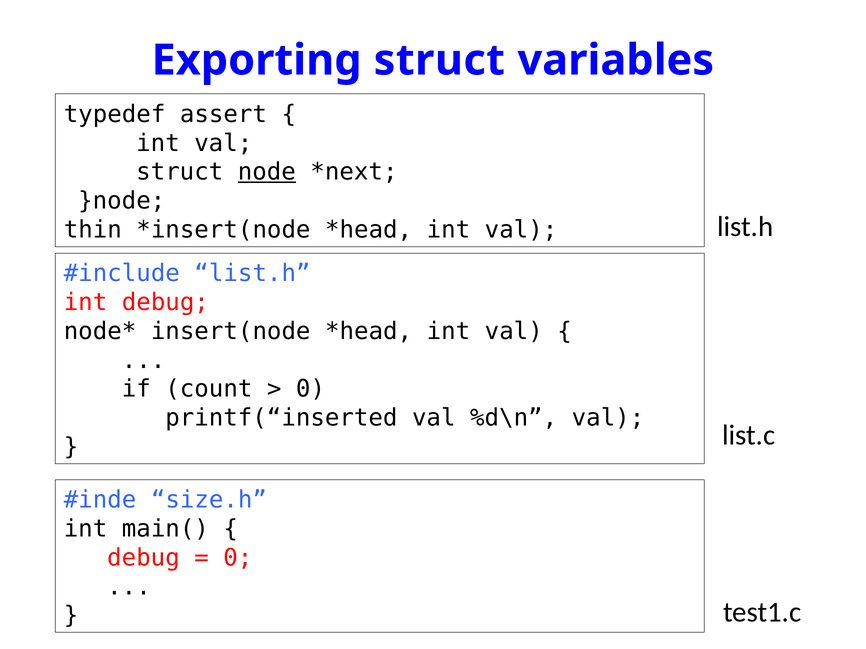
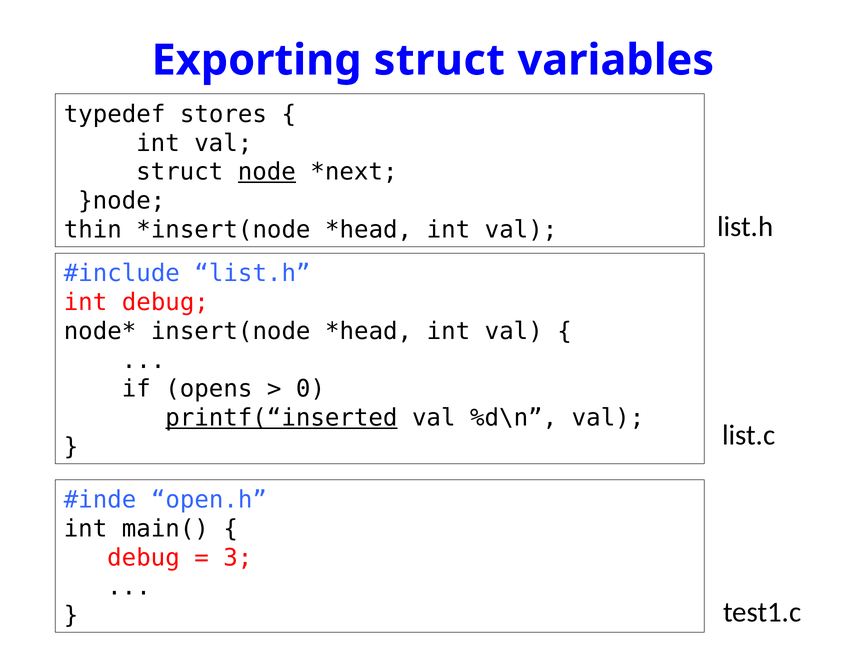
assert: assert -> stores (223, 114)
count: count -> opens (209, 389)
printf(“inserted underline: none -> present (281, 418)
size.h: size.h -> open.h (209, 500)
0: 0 -> 3 (238, 558)
